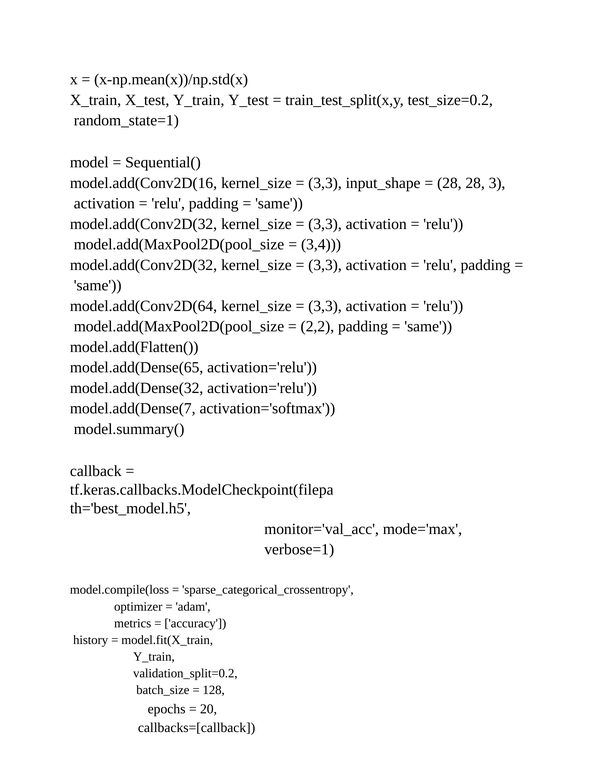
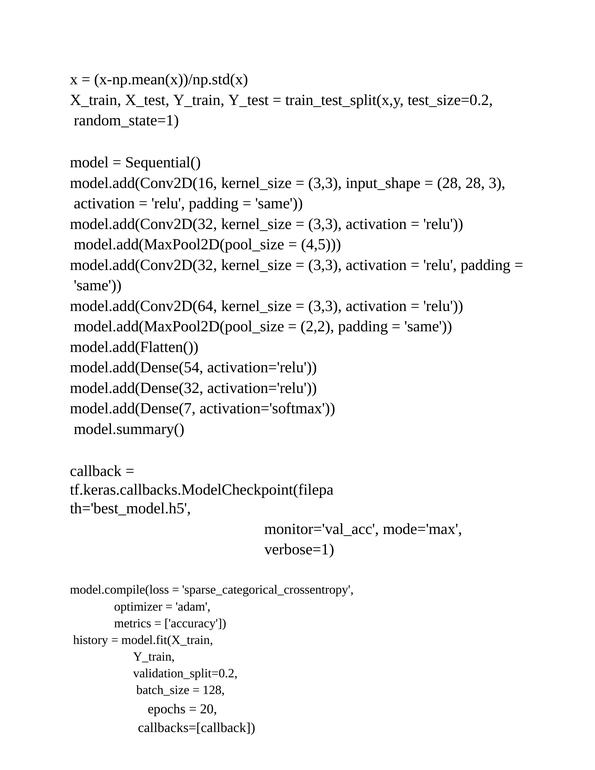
3,4: 3,4 -> 4,5 (321, 245)
model.add(Dense(65: model.add(Dense(65 -> model.add(Dense(54 (137, 368)
